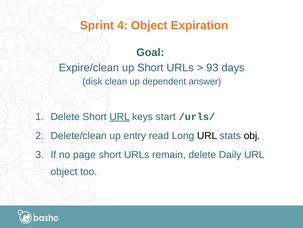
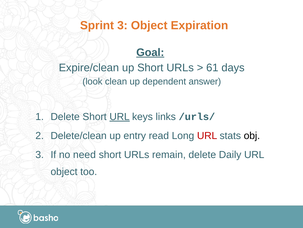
Sprint 4: 4 -> 3 (122, 26)
Goal underline: none -> present (150, 52)
93: 93 -> 61 (212, 68)
disk: disk -> look (92, 81)
start: start -> links (166, 116)
URL colour: black -> red (207, 135)
page: page -> need (84, 154)
